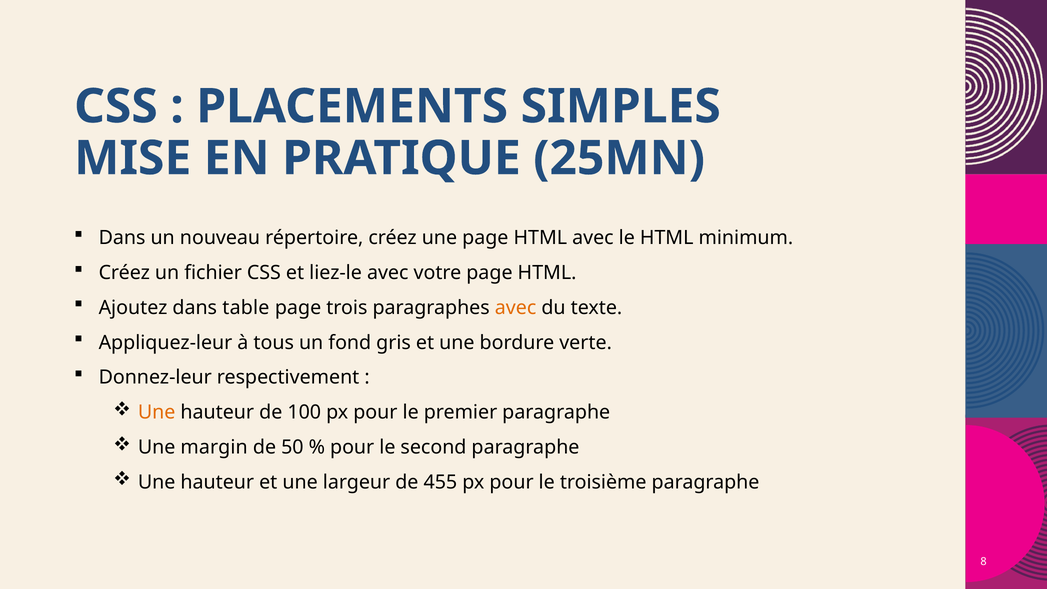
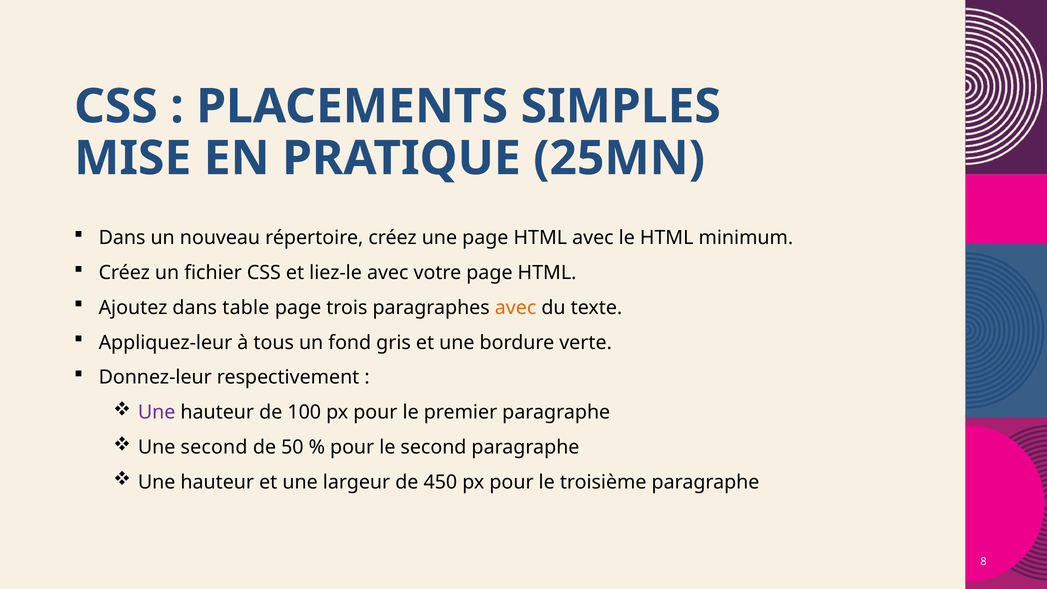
Une colour: orange -> purple (157, 412)
Une margin: margin -> second (214, 447)
455: 455 -> 450 (440, 482)
